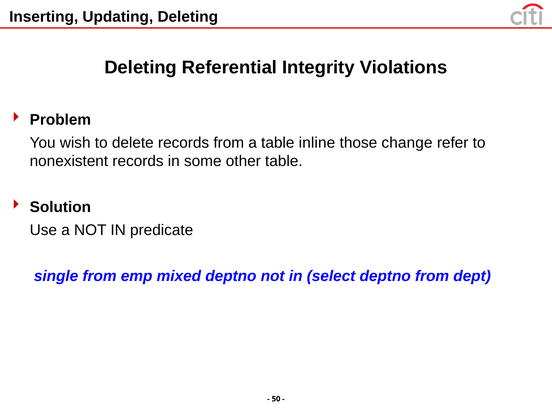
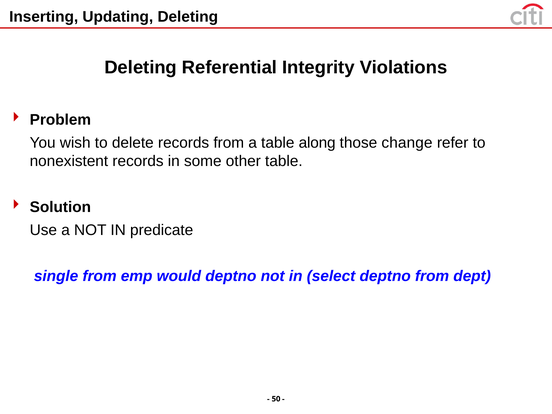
inline: inline -> along (317, 143)
mixed: mixed -> would (179, 276)
